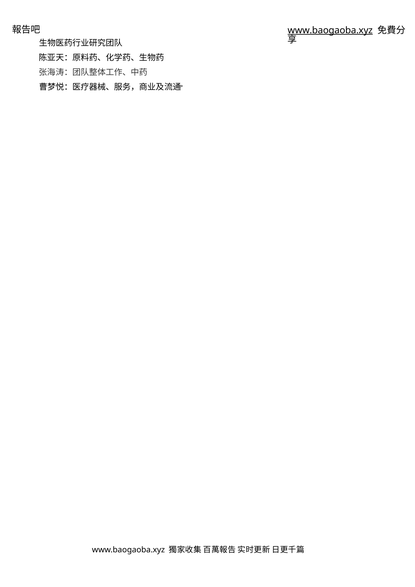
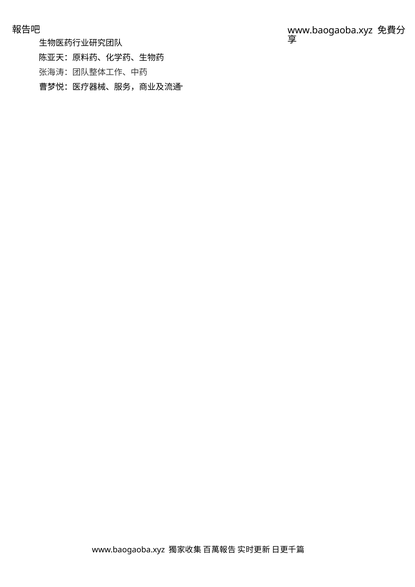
www.baogaoba.xyz underline: present -> none (330, 30)
